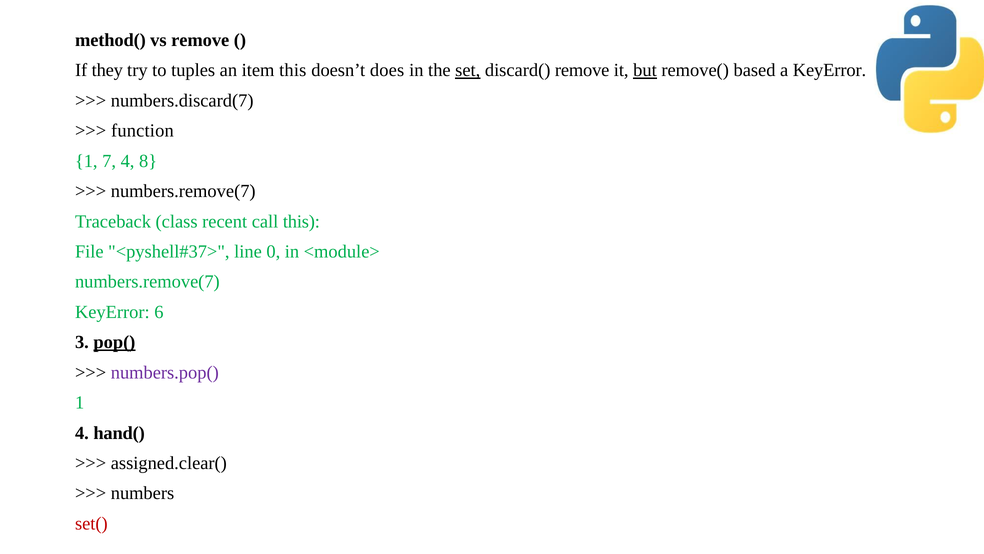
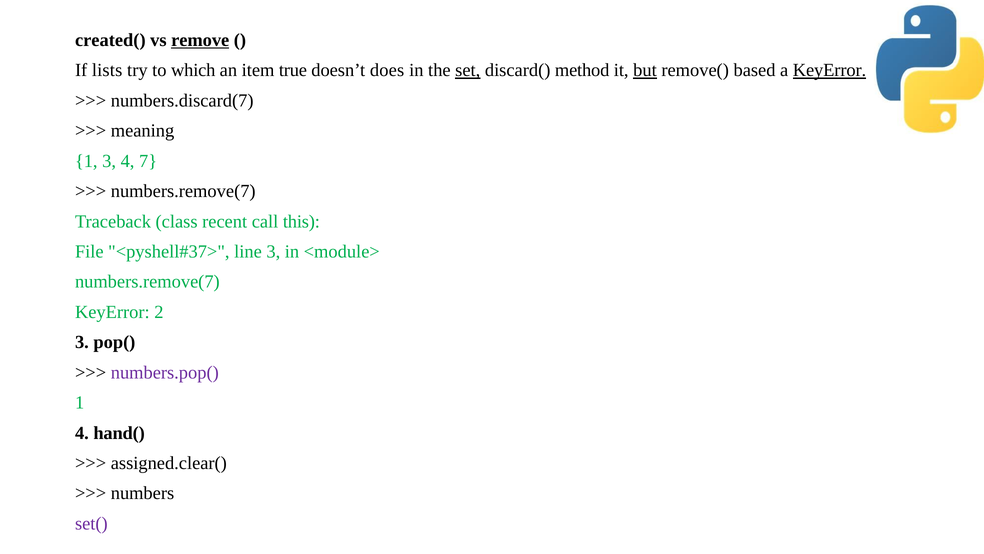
method(: method( -> created( (110, 40)
remove underline: none -> present (200, 40)
they: they -> lists (107, 70)
tuples: tuples -> which (193, 70)
item this: this -> true (293, 70)
discard( remove: remove -> method (582, 70)
KeyError underline: none -> present (830, 70)
function: function -> meaning (143, 131)
1 7: 7 -> 3 (109, 161)
8: 8 -> 7 (148, 161)
line 0: 0 -> 3 (273, 251)
6: 6 -> 2 (159, 312)
pop( underline: present -> none (114, 342)
set( colour: red -> purple (91, 523)
